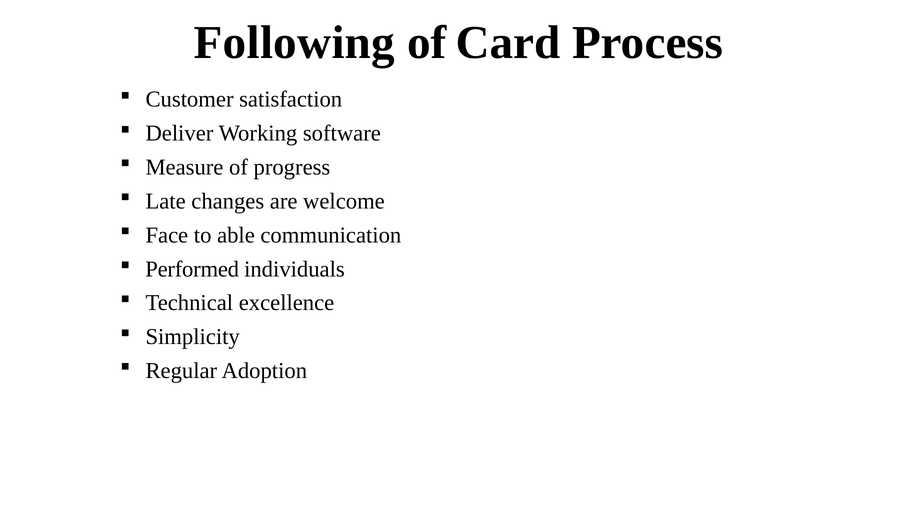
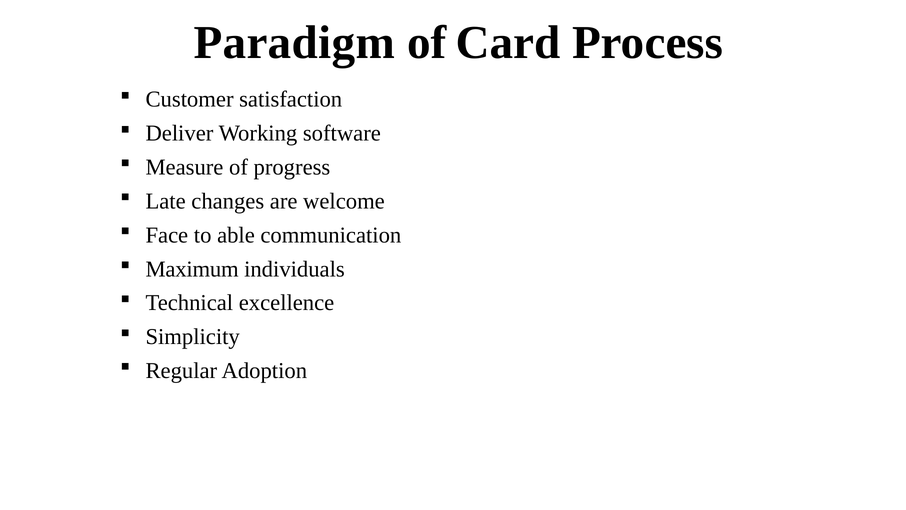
Following: Following -> Paradigm (294, 43)
Performed: Performed -> Maximum (192, 269)
